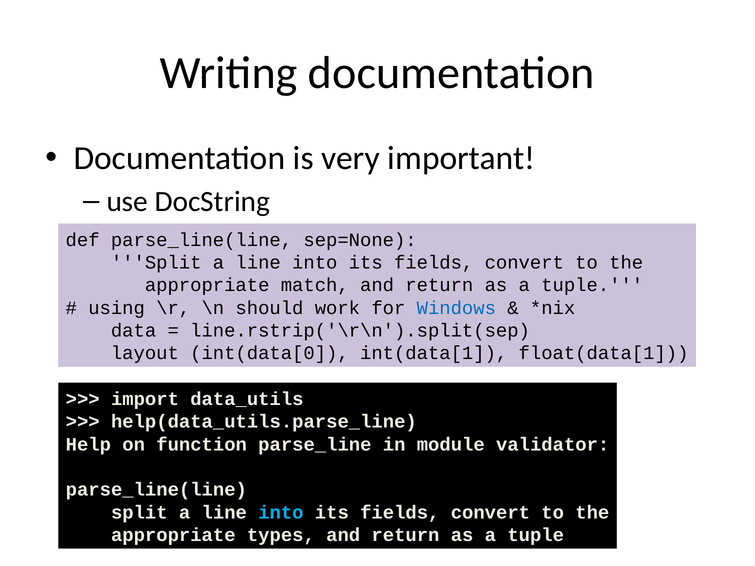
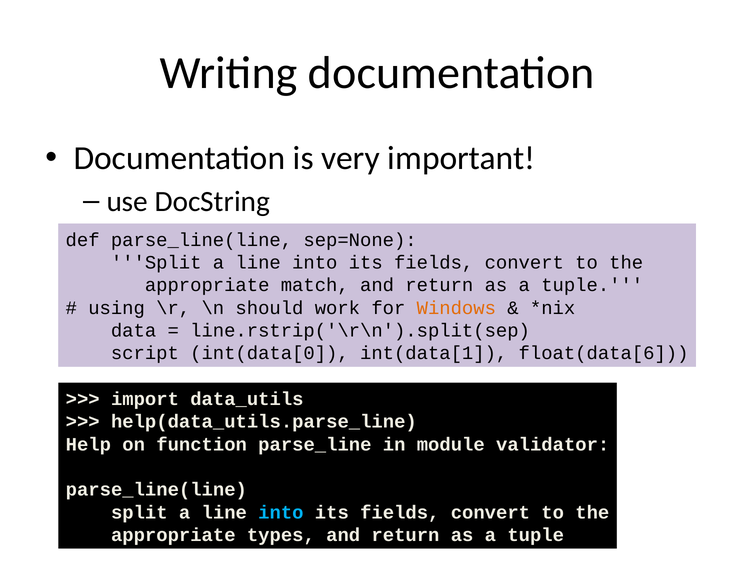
Windows colour: blue -> orange (456, 308)
layout: layout -> script (145, 353)
float(data[1: float(data[1 -> float(data[6 (604, 353)
